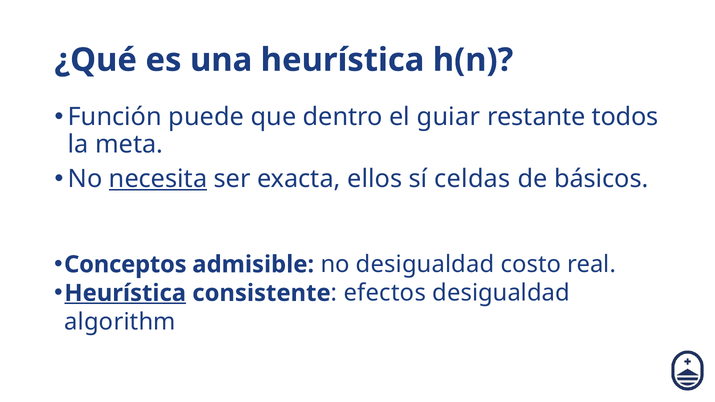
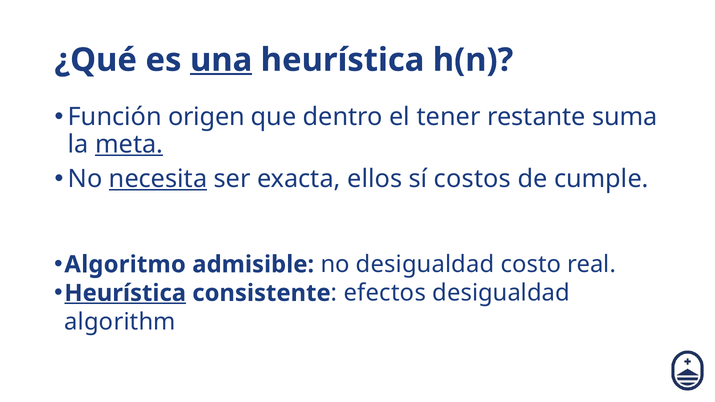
una underline: none -> present (221, 60)
puede: puede -> origen (206, 117)
guiar: guiar -> tener (449, 117)
todos: todos -> suma (625, 117)
meta underline: none -> present (129, 144)
celdas: celdas -> costos (472, 179)
básicos: básicos -> cumple (601, 179)
Conceptos: Conceptos -> Algoritmo (125, 265)
